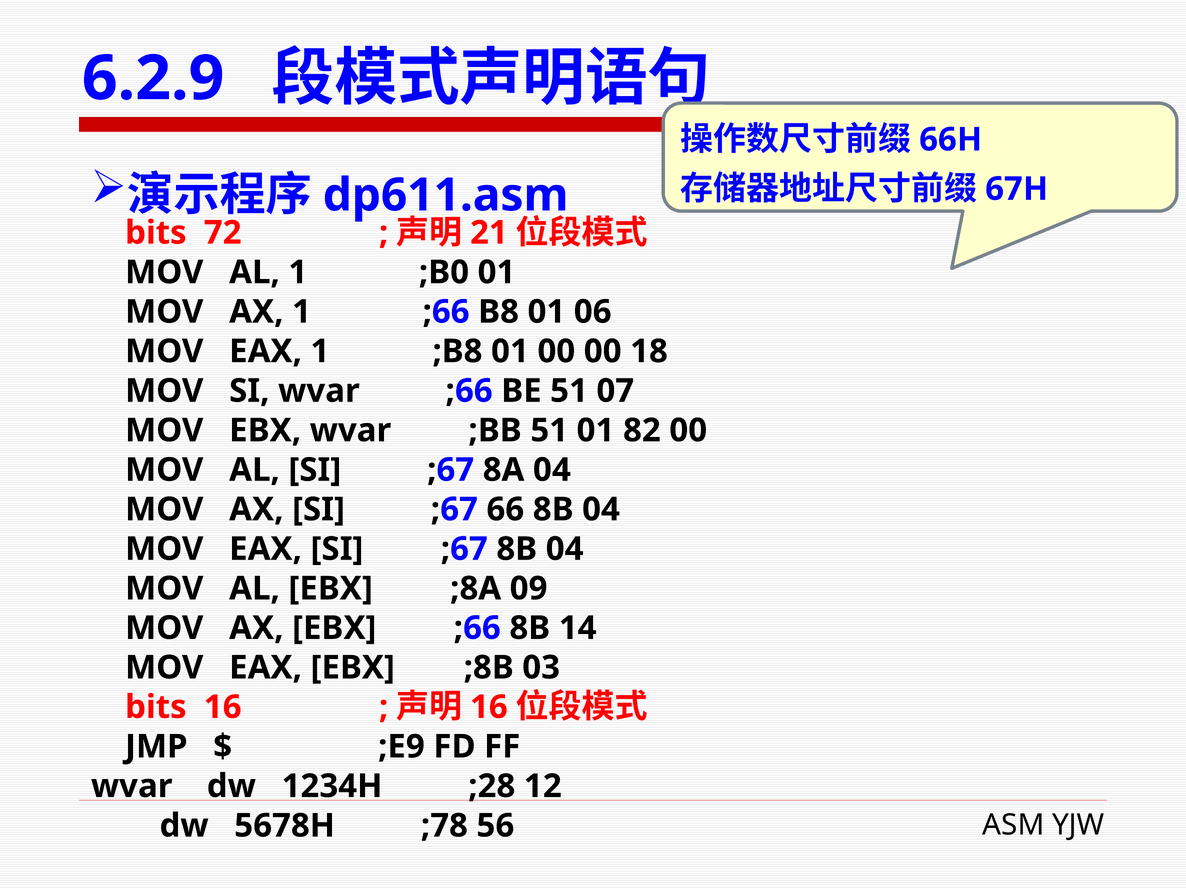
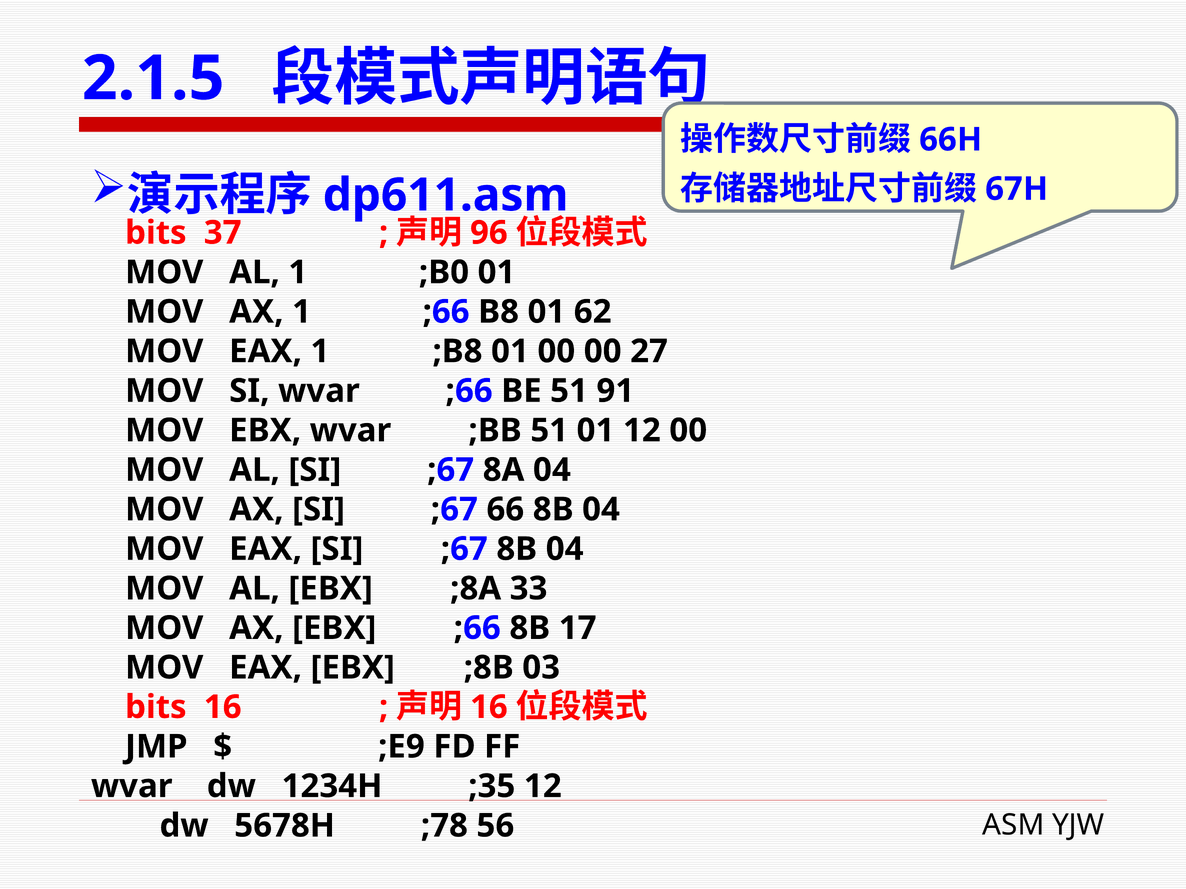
6.2.9: 6.2.9 -> 2.1.5 (153, 79)
72: 72 -> 37 (223, 233)
21: 21 -> 96 (489, 233)
06: 06 -> 62 (593, 312)
18: 18 -> 27 (649, 352)
07: 07 -> 91 (615, 391)
01 82: 82 -> 12 (642, 431)
09: 09 -> 33 (529, 589)
14: 14 -> 17 (578, 628)
;28: ;28 -> ;35 (492, 787)
